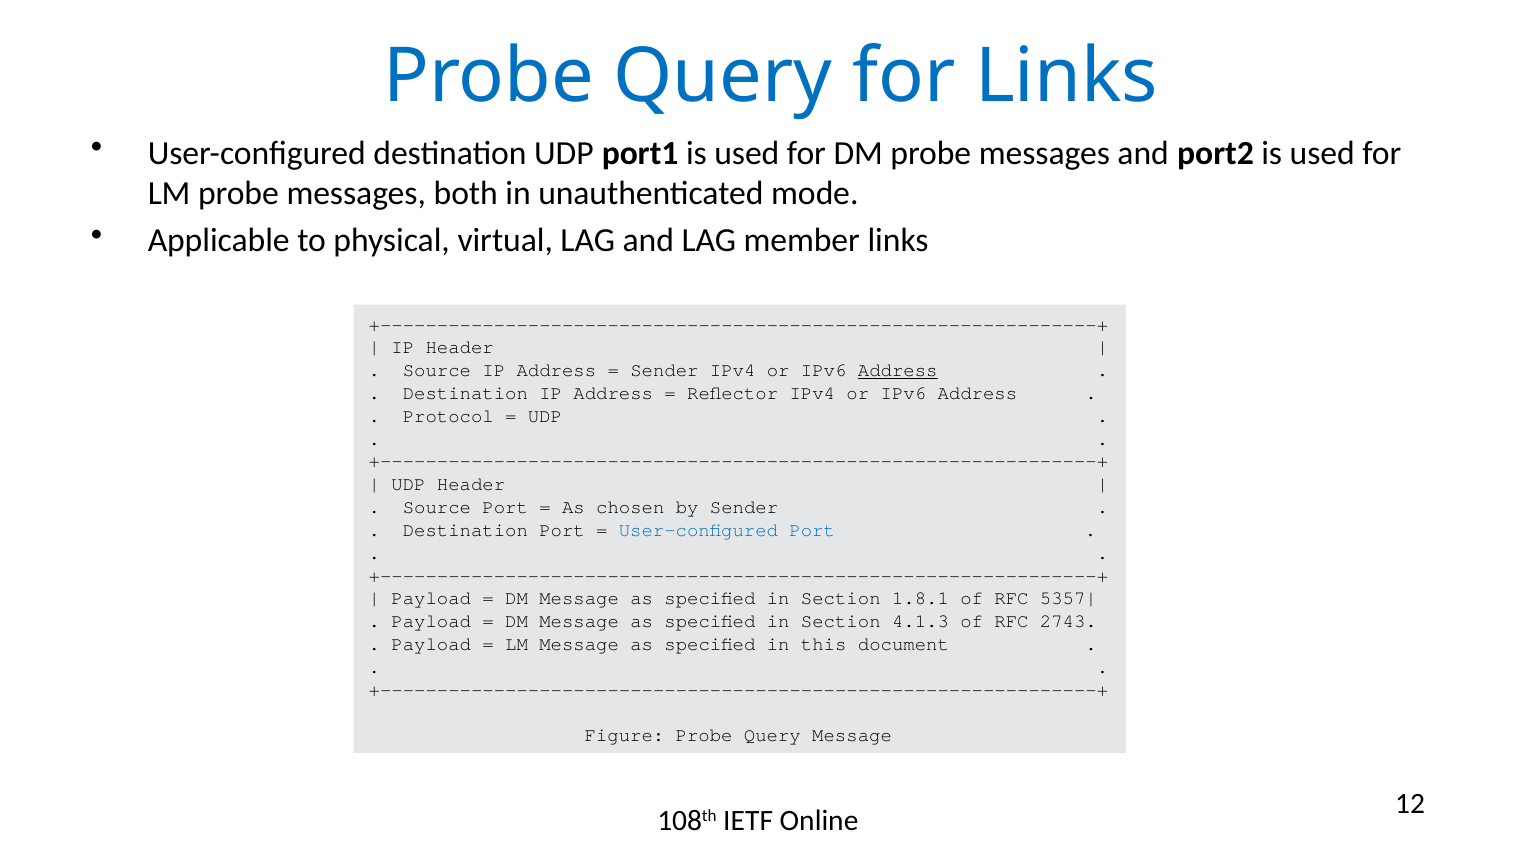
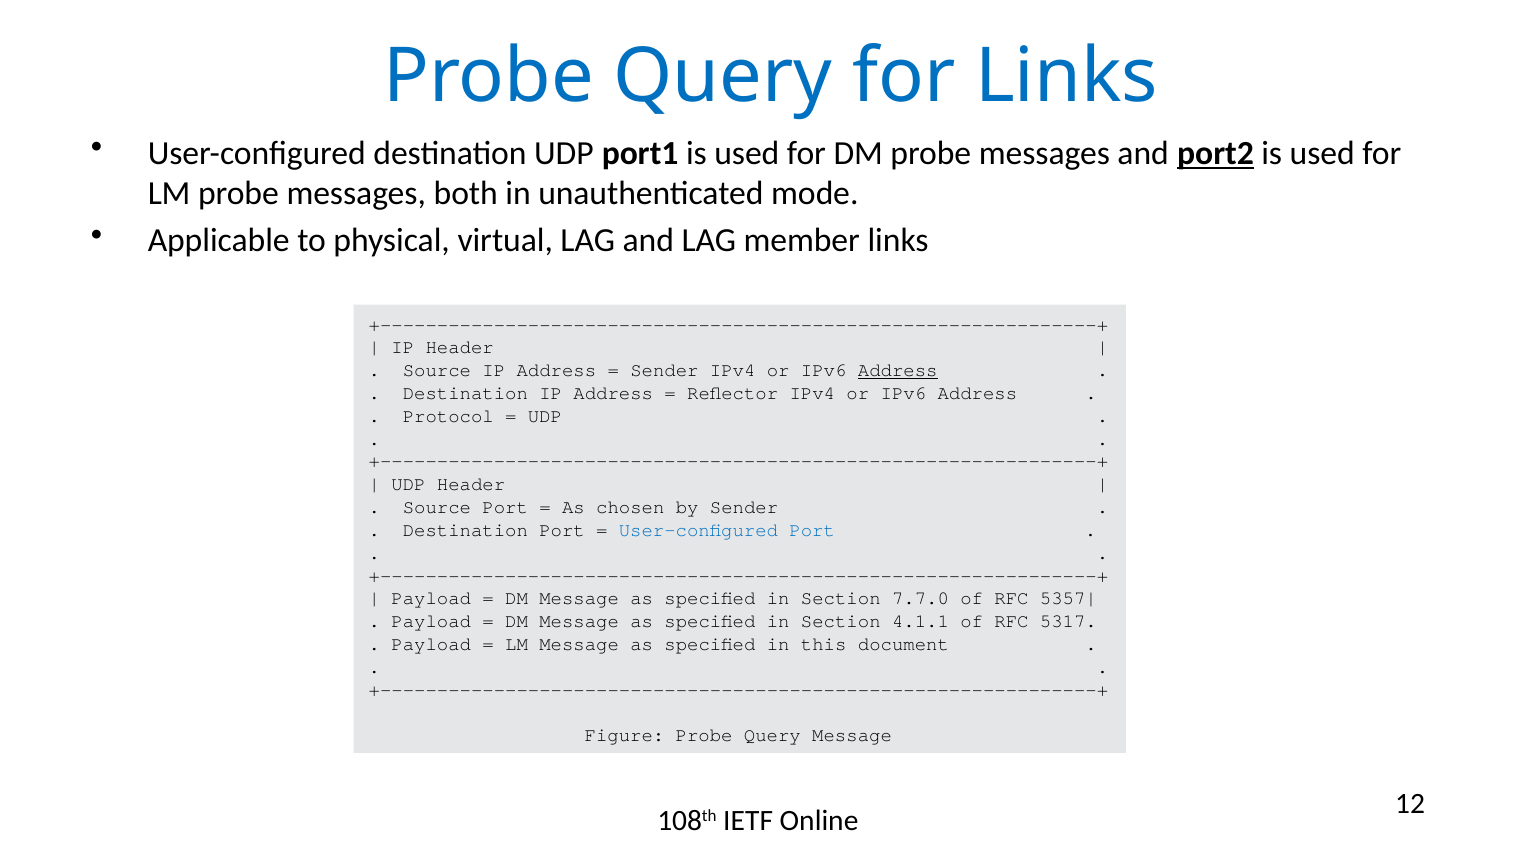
port2 underline: none -> present (1216, 153)
1.8.1: 1.8.1 -> 7.7.0 (920, 598)
4.1.3: 4.1.3 -> 4.1.1 (920, 621)
2743: 2743 -> 5317 (1068, 621)
